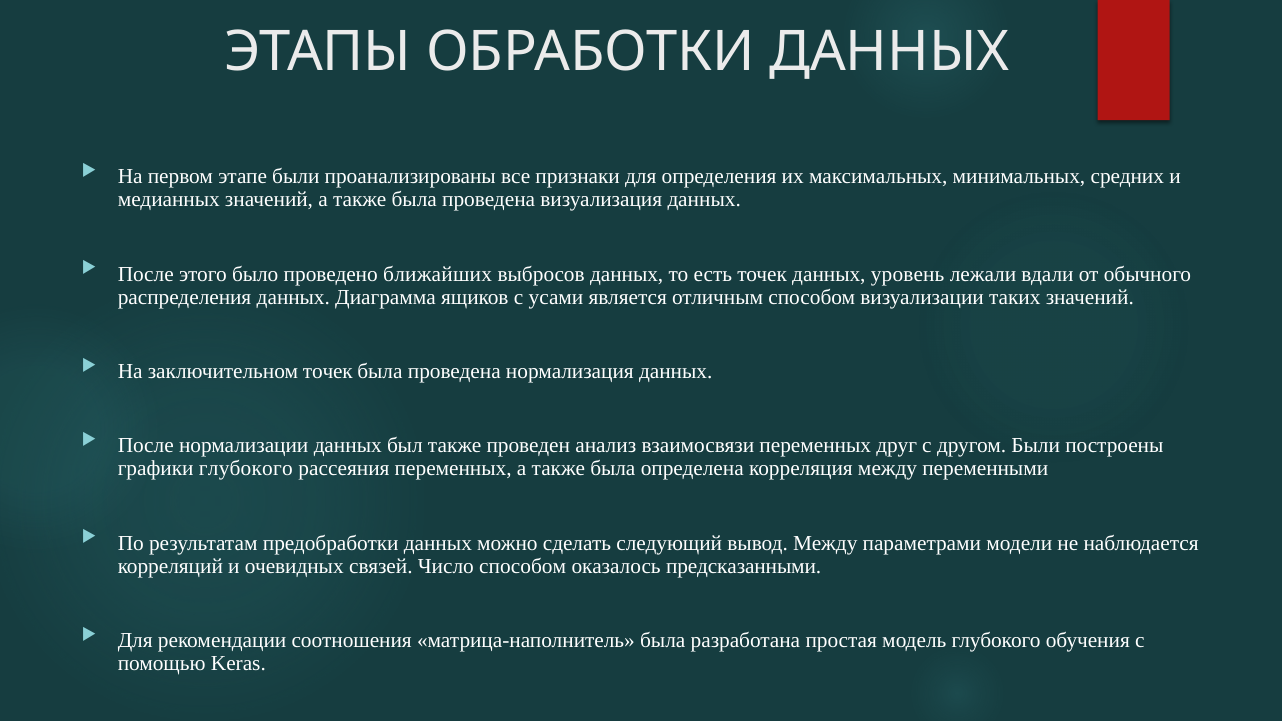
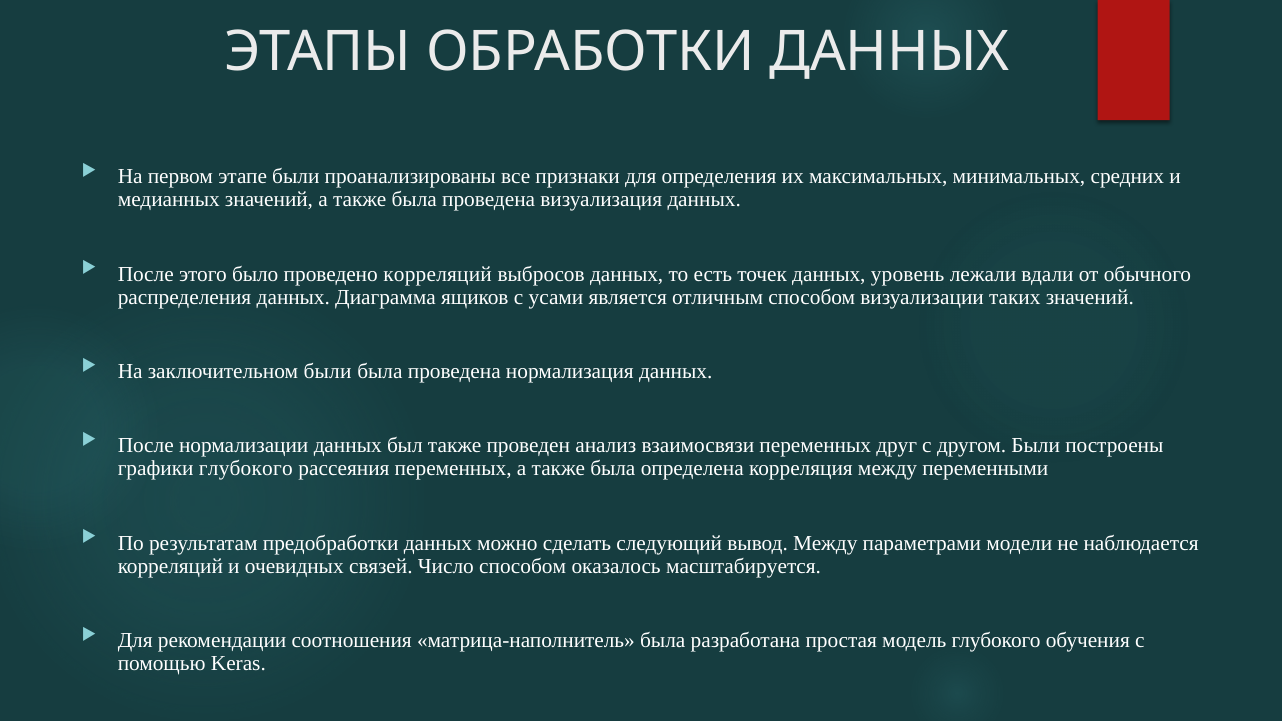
проведено ближайших: ближайших -> корреляций (438, 274)
заключительном точек: точек -> были (328, 371)
предсказанными: предсказанными -> масштабируется (744, 566)
